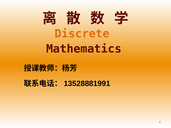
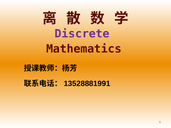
Discrete colour: orange -> purple (82, 34)
